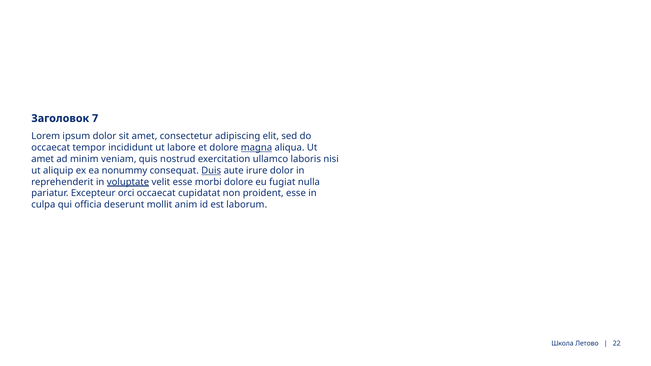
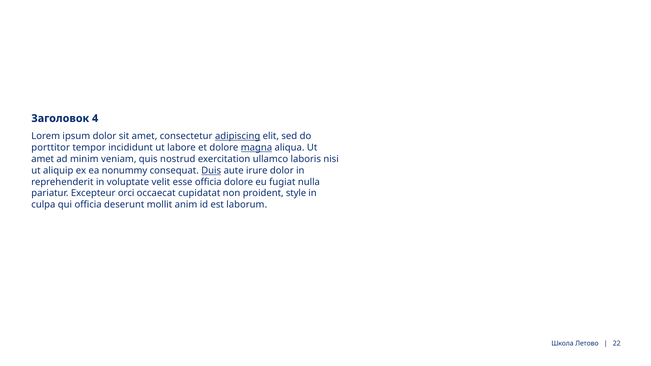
7: 7 -> 4 (95, 118)
adipiscing underline: none -> present (238, 136)
occaecat: occaecat -> porttitor (51, 148)
voluptate underline: present -> none (128, 182)
esse morbi: morbi -> officia (208, 182)
proident esse: esse -> style (296, 193)
